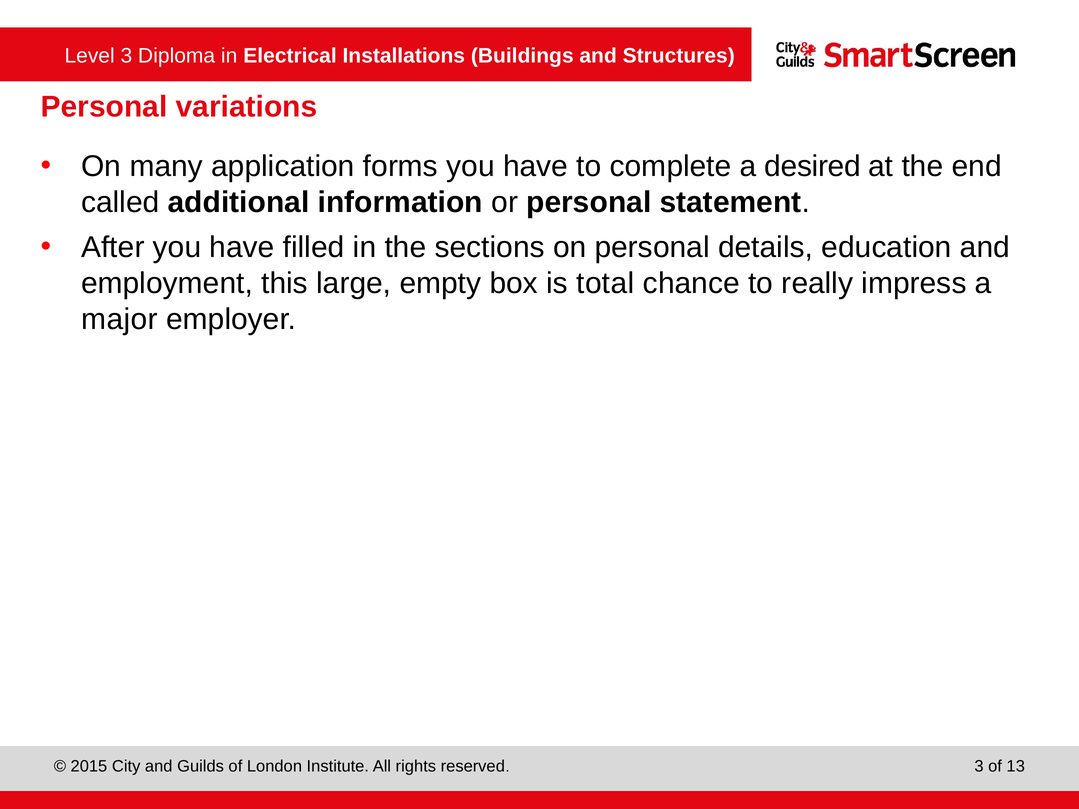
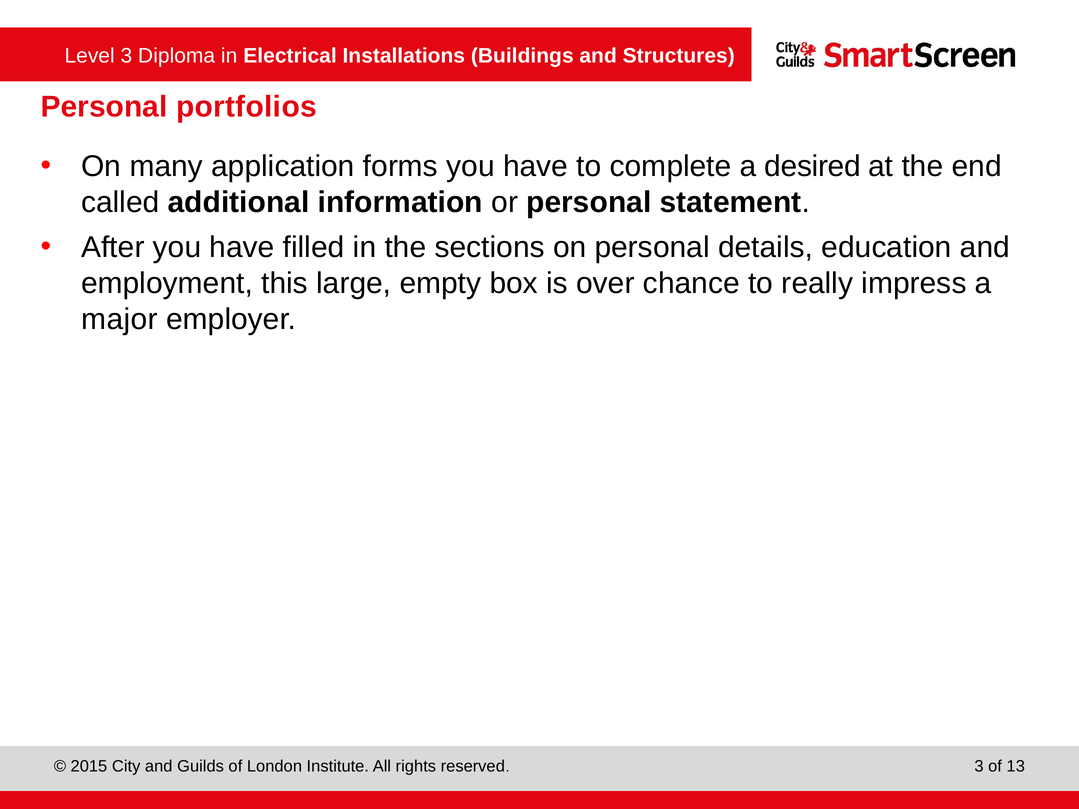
variations: variations -> portfolios (246, 107)
total: total -> over (605, 284)
